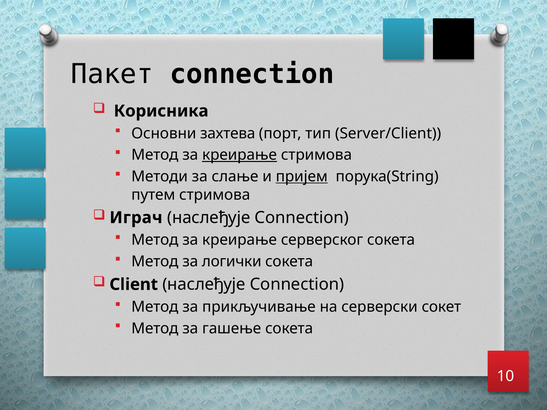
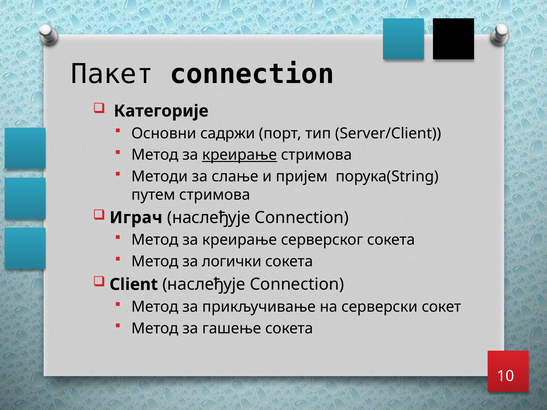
Корисника: Корисника -> Категорије (161, 111)
захтева: захтева -> садржи (228, 133)
пријем underline: present -> none (302, 177)
